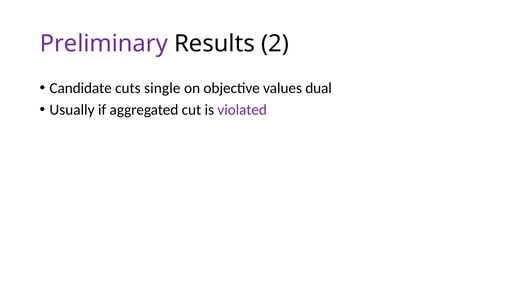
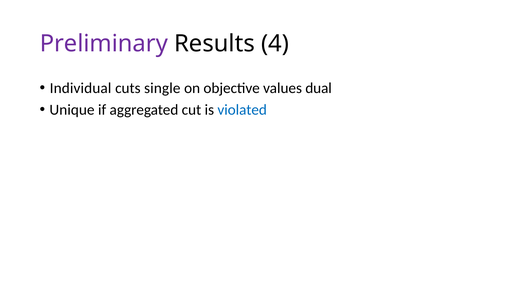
2: 2 -> 4 (275, 44)
Candidate: Candidate -> Individual (81, 88)
Usually: Usually -> Unique (72, 110)
violated colour: purple -> blue (242, 110)
